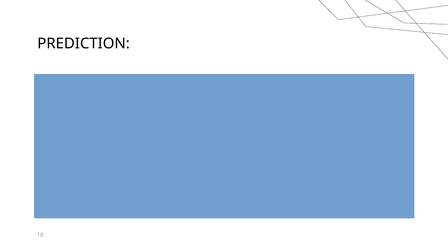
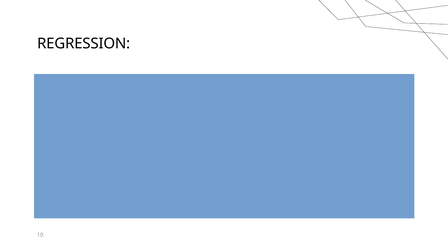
PREDICTION: PREDICTION -> REGRESSION (84, 44)
